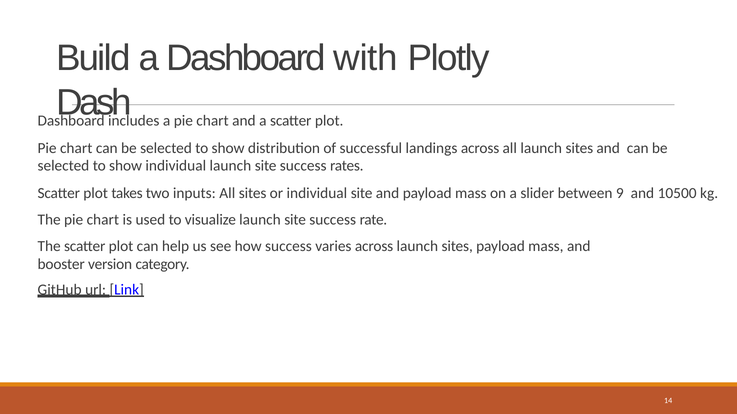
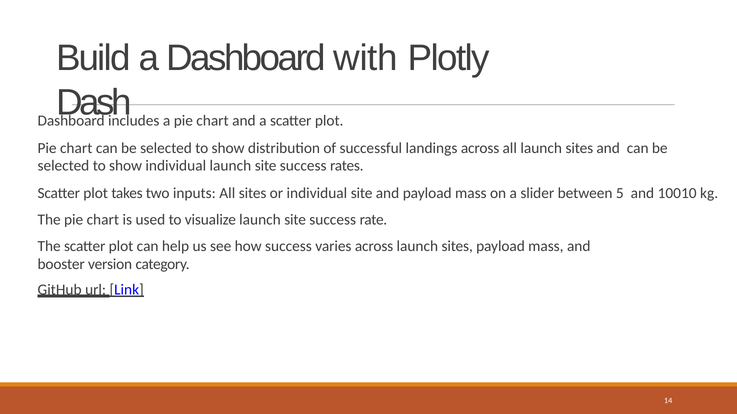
9: 9 -> 5 (620, 193)
10500: 10500 -> 10010 (677, 193)
